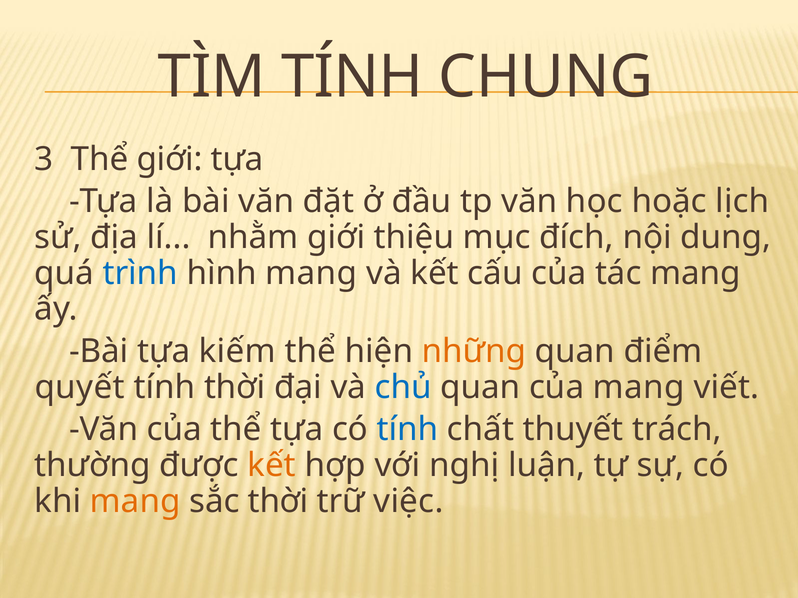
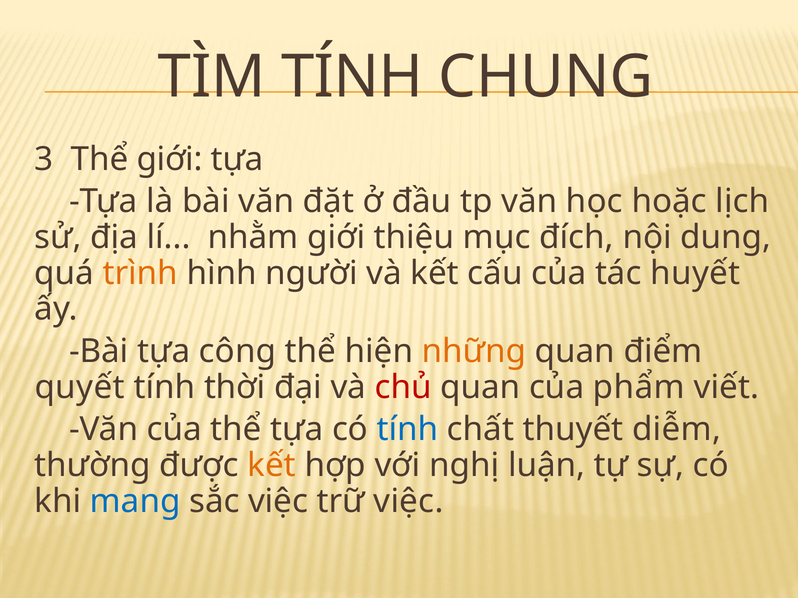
trình colour: blue -> orange (140, 273)
hình mang: mang -> người (312, 273)
tác mang: mang -> huyết (695, 273)
kiếm: kiếm -> công (237, 351)
chủ colour: blue -> red (403, 387)
của mang: mang -> phẩm (639, 387)
trách: trách -> diễm (677, 430)
mang colour: orange -> blue (135, 502)
sắc thời: thời -> việc (278, 502)
